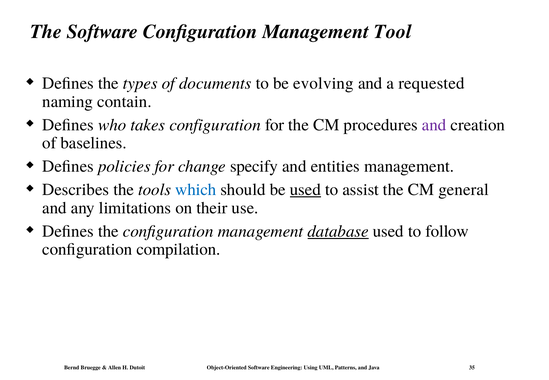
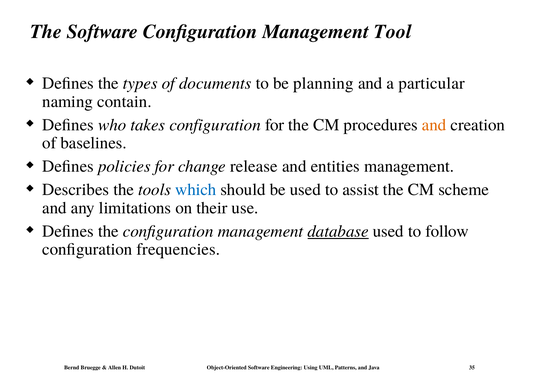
evolving: evolving -> planning (323, 83)
requested: requested -> particular (432, 83)
and colour: purple -> orange (434, 125)
specify: specify -> release (254, 166)
used underline: present -> none (305, 190)
general: general -> scheme (464, 190)
compilation: compilation -> frequencies (178, 250)
